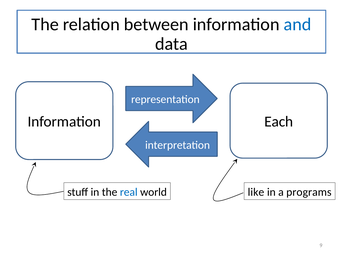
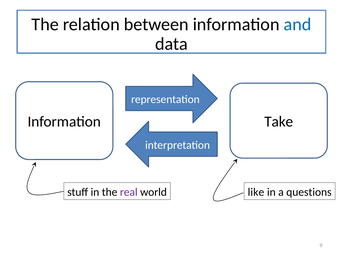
Each: Each -> Take (279, 122)
real colour: blue -> purple (129, 192)
programs: programs -> questions (309, 192)
